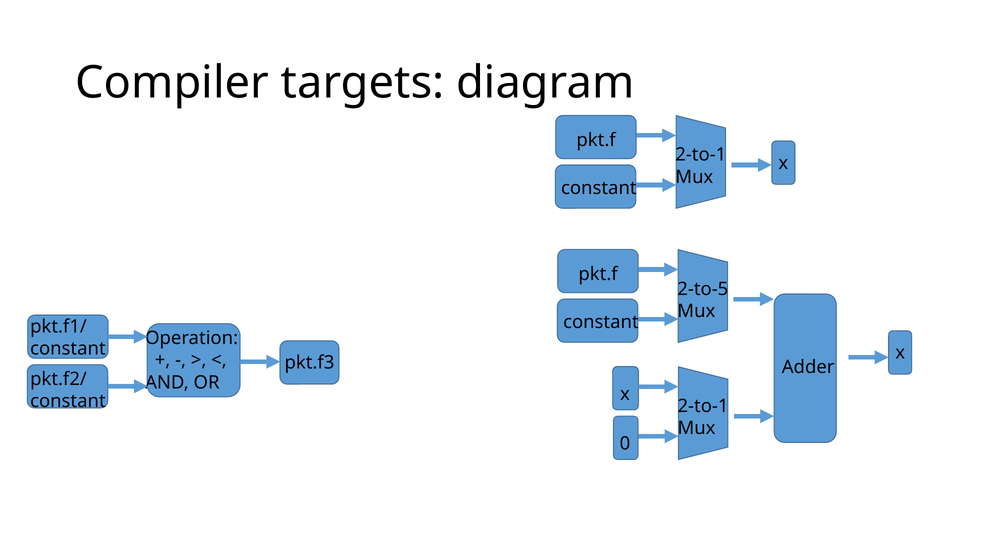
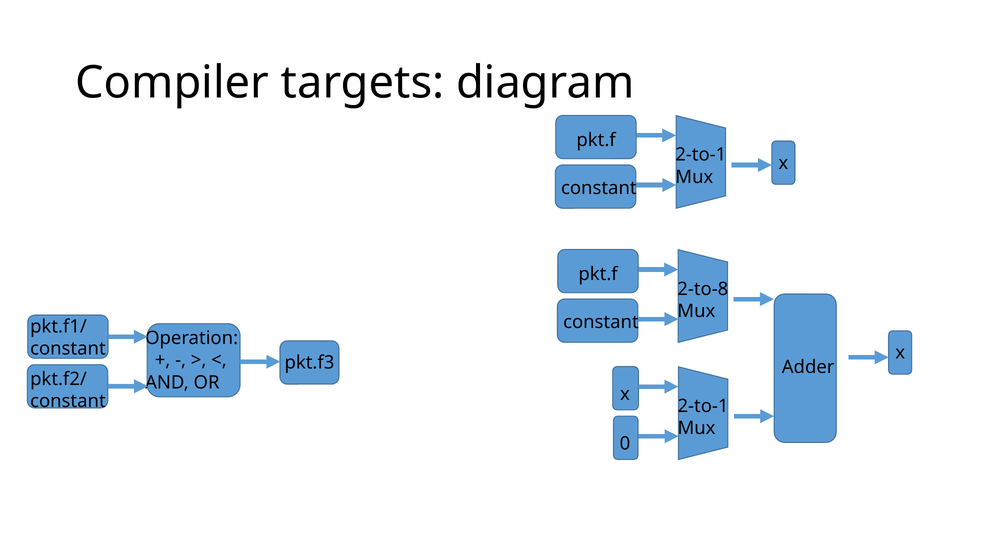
2-to-5: 2-to-5 -> 2-to-8 (703, 289)
